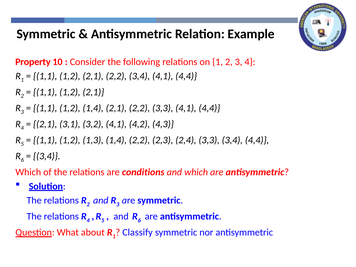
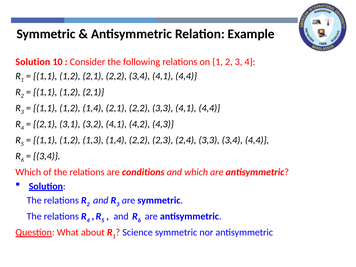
Property: Property -> Solution (33, 62)
Classify: Classify -> Science (138, 232)
